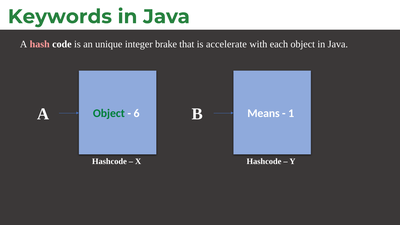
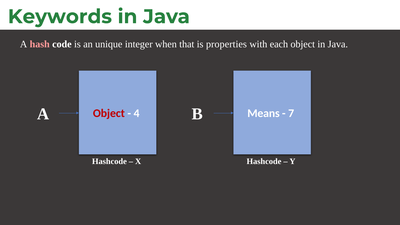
brake: brake -> when (166, 44)
accelerate: accelerate -> properties (226, 44)
Object colour: green -> red (109, 113)
6: 6 -> 4 (137, 113)
1: 1 -> 7 (291, 113)
